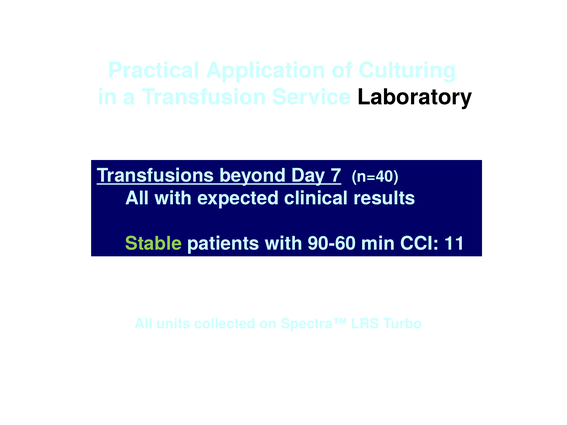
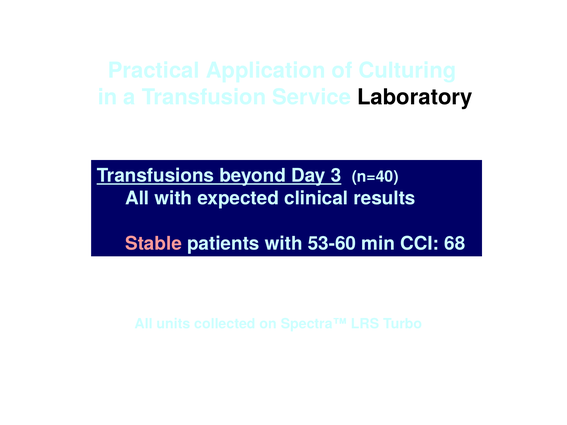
7: 7 -> 3 (336, 176)
Stable colour: light green -> pink (153, 244)
90-60: 90-60 -> 53-60 (332, 244)
11: 11 -> 68 (455, 244)
